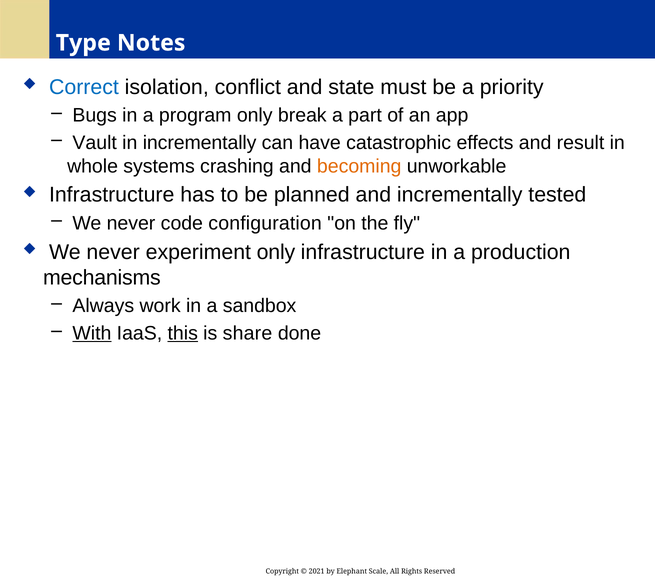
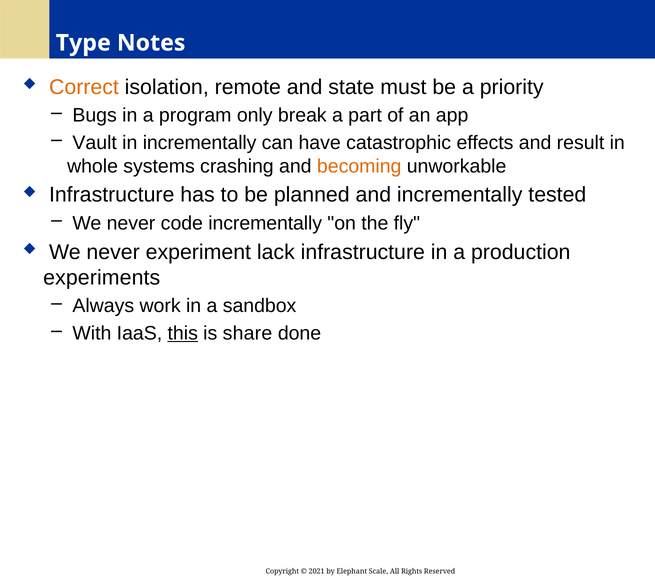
Correct colour: blue -> orange (84, 87)
conflict: conflict -> remote (248, 87)
code configuration: configuration -> incrementally (265, 223)
experiment only: only -> lack (276, 252)
mechanisms: mechanisms -> experiments (102, 278)
With underline: present -> none (92, 333)
